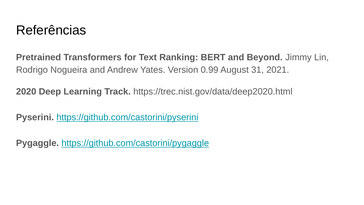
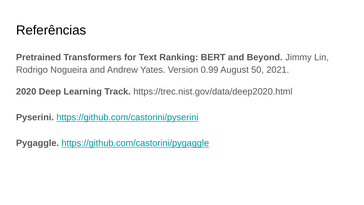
31: 31 -> 50 (258, 70)
